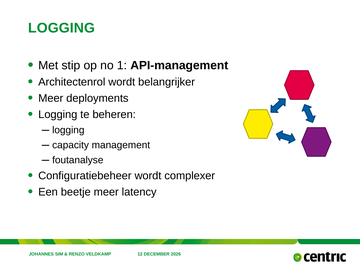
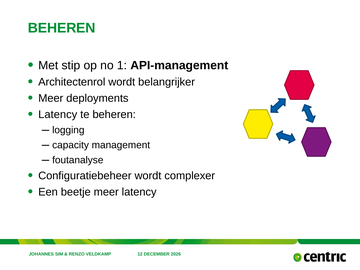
LOGGING: LOGGING -> BEHEREN (62, 28)
Logging: Logging -> Latency (58, 114)
